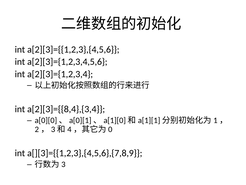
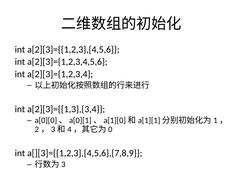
a[2][3]={{8,4},{3,4: a[2][3]={{8,4},{3,4 -> a[2][3]={{1,3},{3,4 (66, 109)
